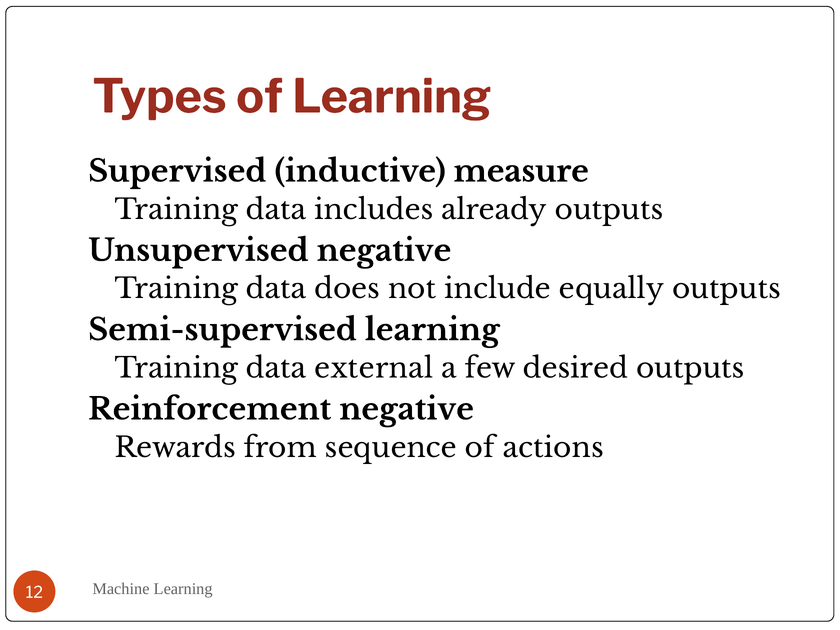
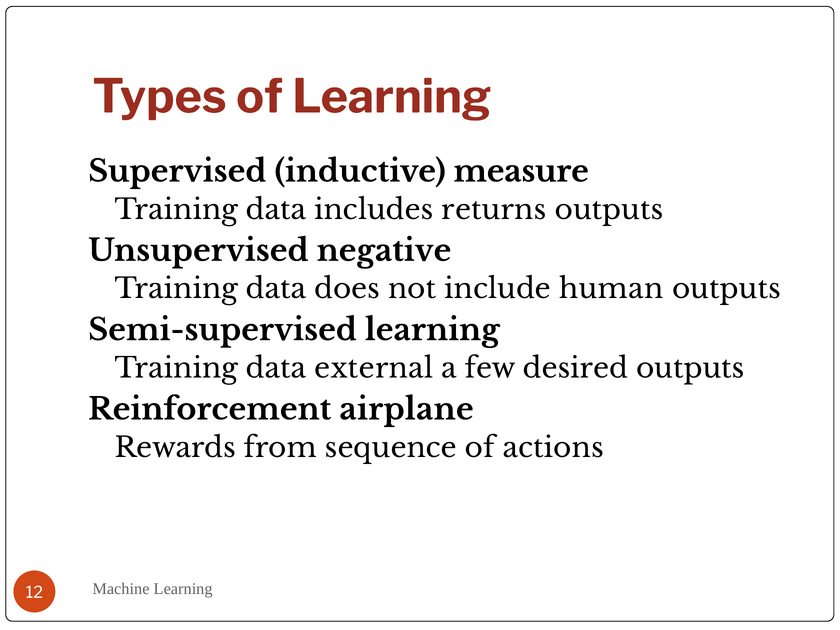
already: already -> returns (494, 210)
equally: equally -> human (611, 289)
negative: negative -> airplane (406, 409)
